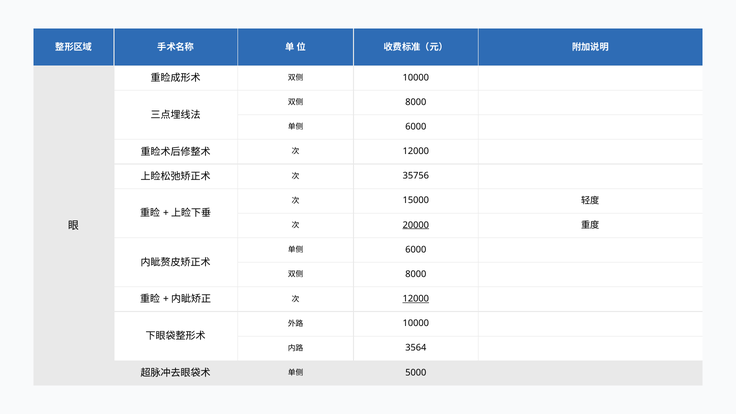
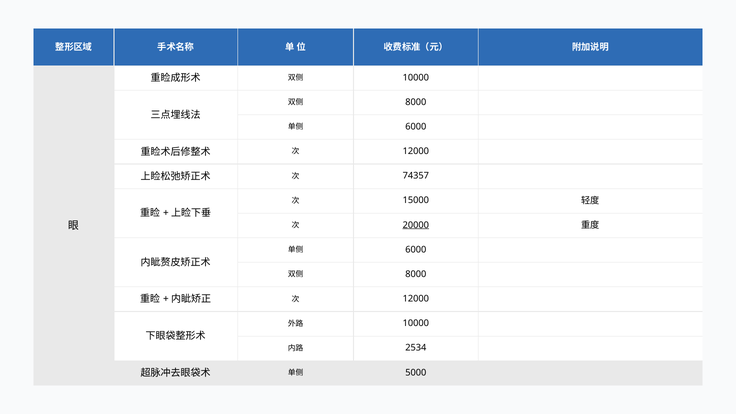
35756: 35756 -> 74357 (416, 176)
12000 underline: present -> none (416, 299)
3564: 3564 -> 2534 (416, 348)
